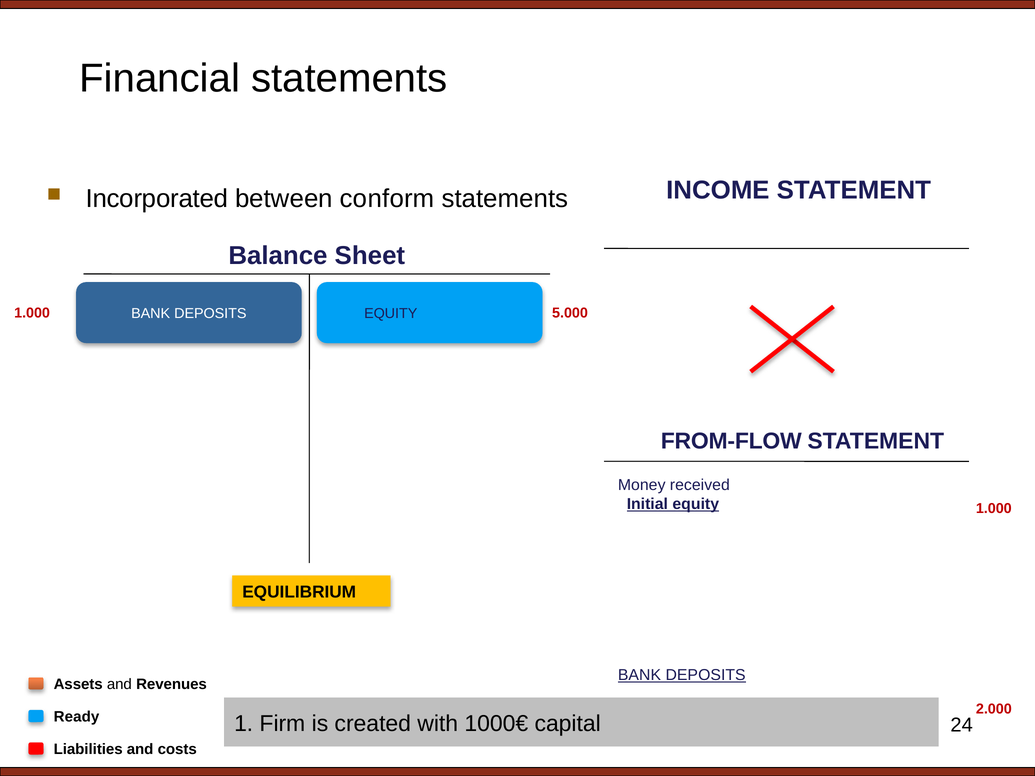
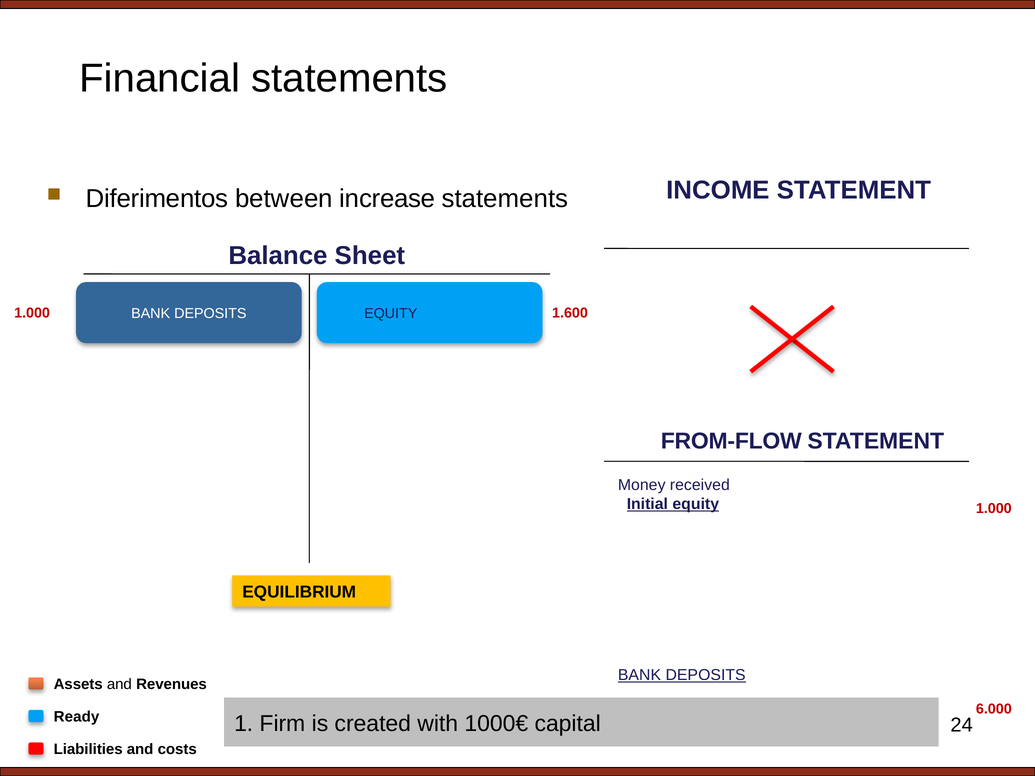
Incorporated: Incorporated -> Diferimentos (157, 199)
conform: conform -> increase (387, 199)
5.000: 5.000 -> 1.600 (570, 313)
2.000: 2.000 -> 6.000 (994, 709)
